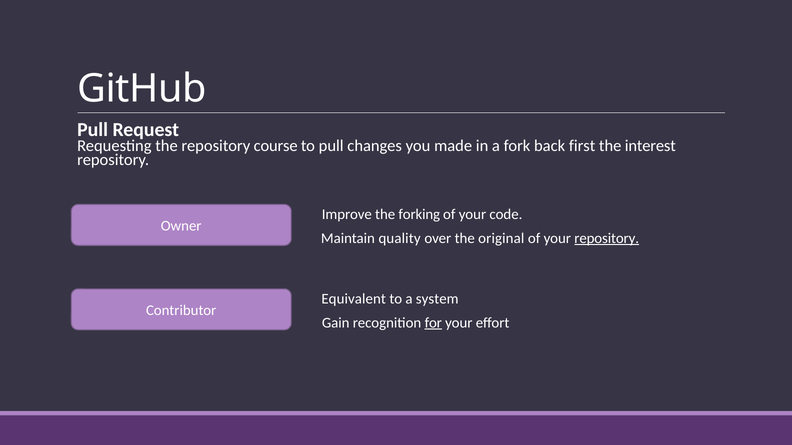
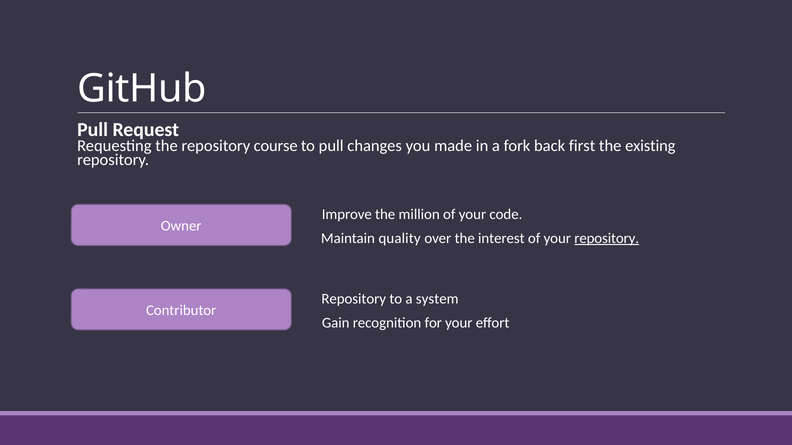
interest: interest -> existing (650, 146)
forking: forking -> million (419, 214)
original: original -> interest (501, 238)
Equivalent: Equivalent -> Repository (354, 299)
for underline: present -> none (433, 323)
